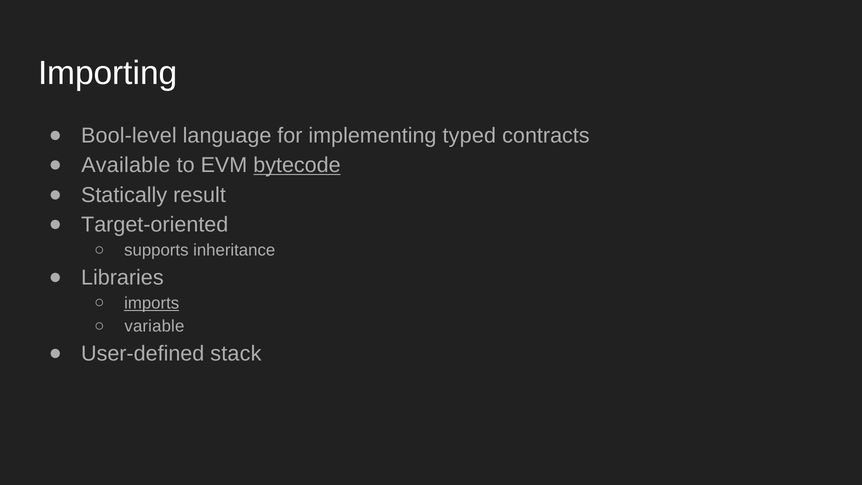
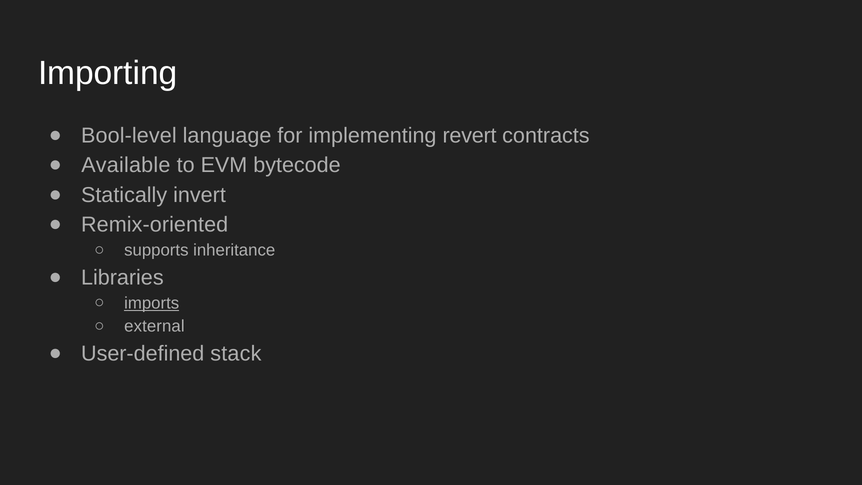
typed: typed -> revert (470, 136)
bytecode underline: present -> none (297, 165)
result: result -> invert (199, 195)
Target-oriented: Target-oriented -> Remix-oriented (155, 225)
variable: variable -> external (154, 326)
